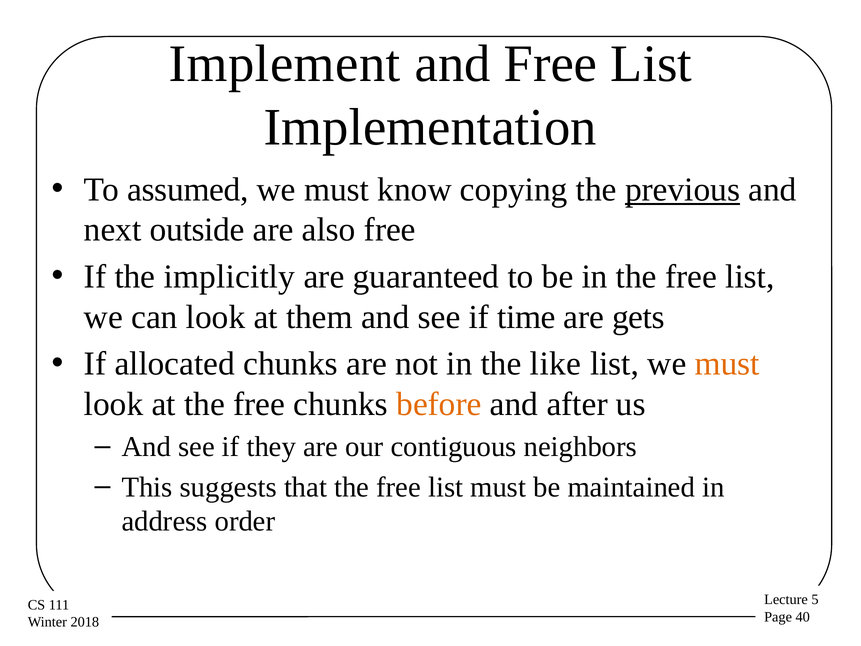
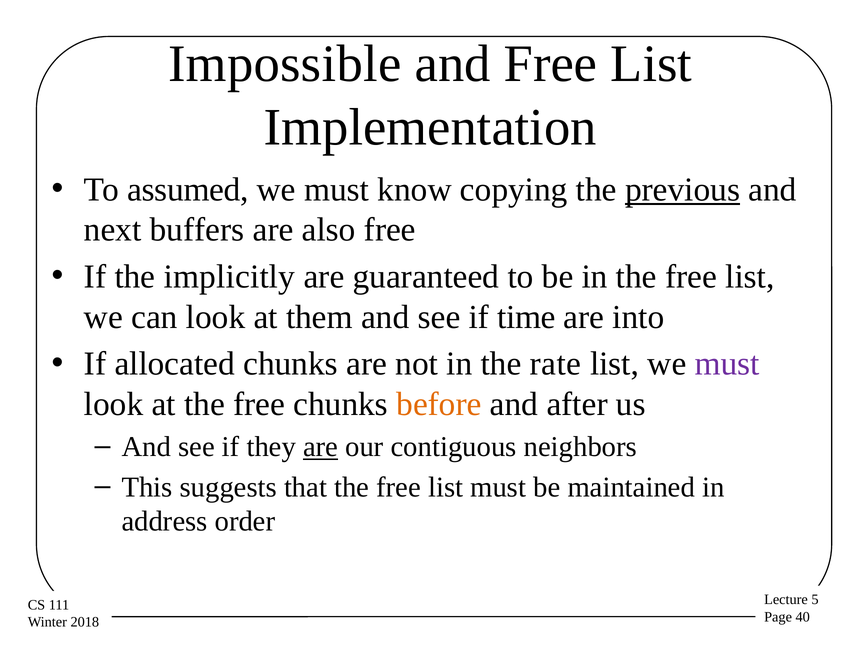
Implement: Implement -> Impossible (285, 64)
outside: outside -> buffers (197, 230)
gets: gets -> into (638, 317)
like: like -> rate (556, 364)
must colour: orange -> purple (727, 364)
are underline: none -> present (321, 447)
